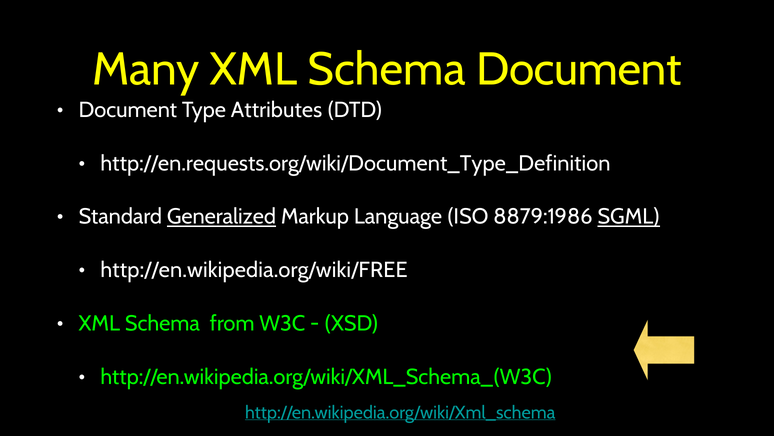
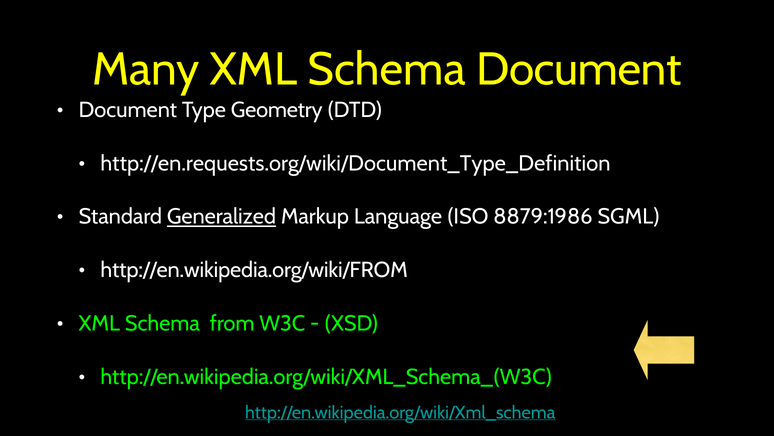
Attributes: Attributes -> Geometry (277, 110)
SGML underline: present -> none (629, 216)
http://en.wikipedia.org/wiki/FREE: http://en.wikipedia.org/wiki/FREE -> http://en.wikipedia.org/wiki/FROM (254, 270)
